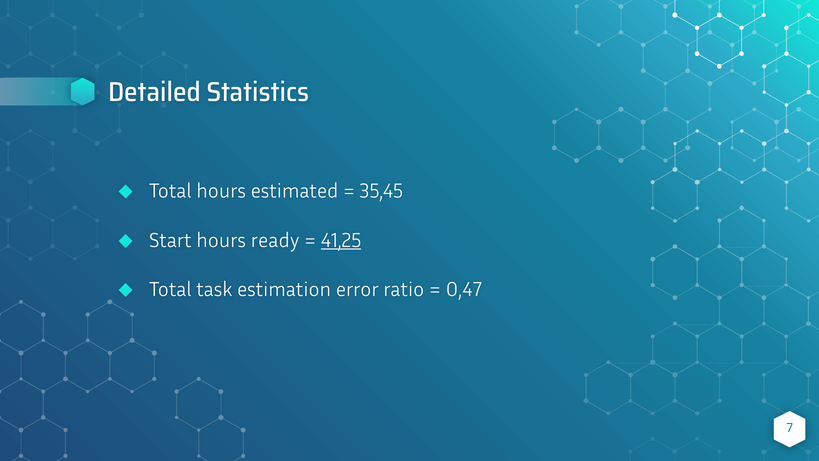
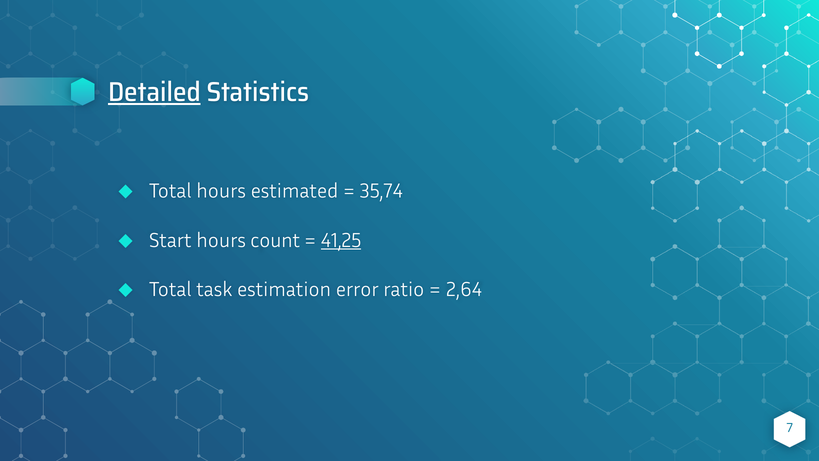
Detailed underline: none -> present (154, 92)
35,45: 35,45 -> 35,74 (381, 191)
ready: ready -> count (275, 240)
0,47: 0,47 -> 2,64 (464, 289)
